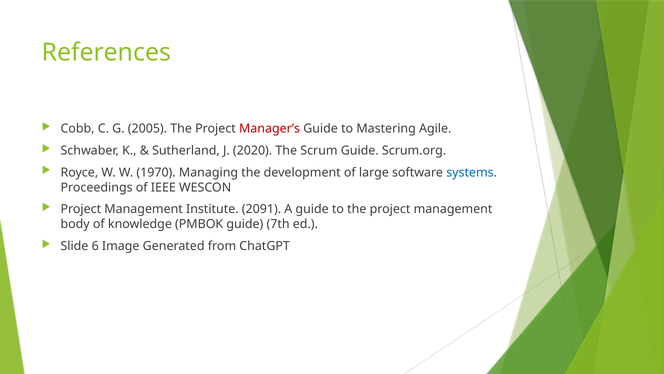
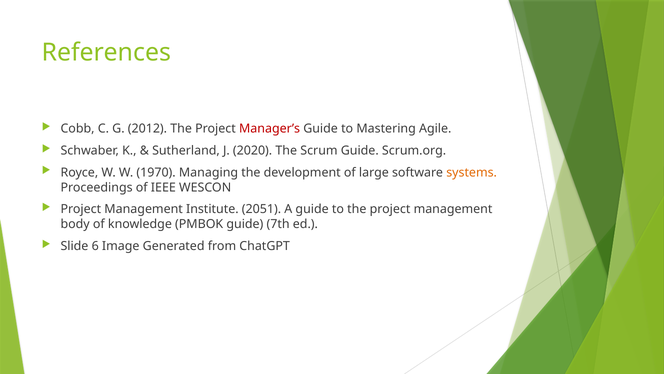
2005: 2005 -> 2012 (147, 129)
systems colour: blue -> orange (472, 172)
2091: 2091 -> 2051 (261, 209)
